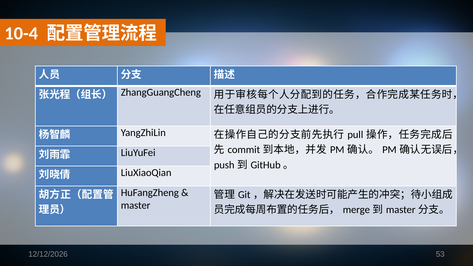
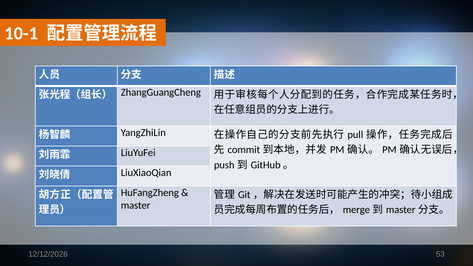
10-4: 10-4 -> 10-1 (21, 34)
